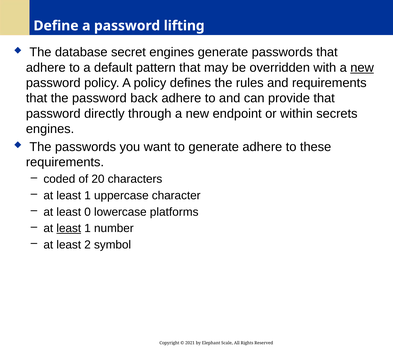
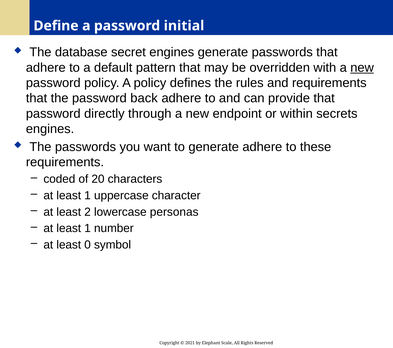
lifting: lifting -> initial (184, 26)
0: 0 -> 2 (88, 212)
platforms: platforms -> personas (174, 212)
least underline: present -> none (69, 228)
2: 2 -> 0 (88, 245)
